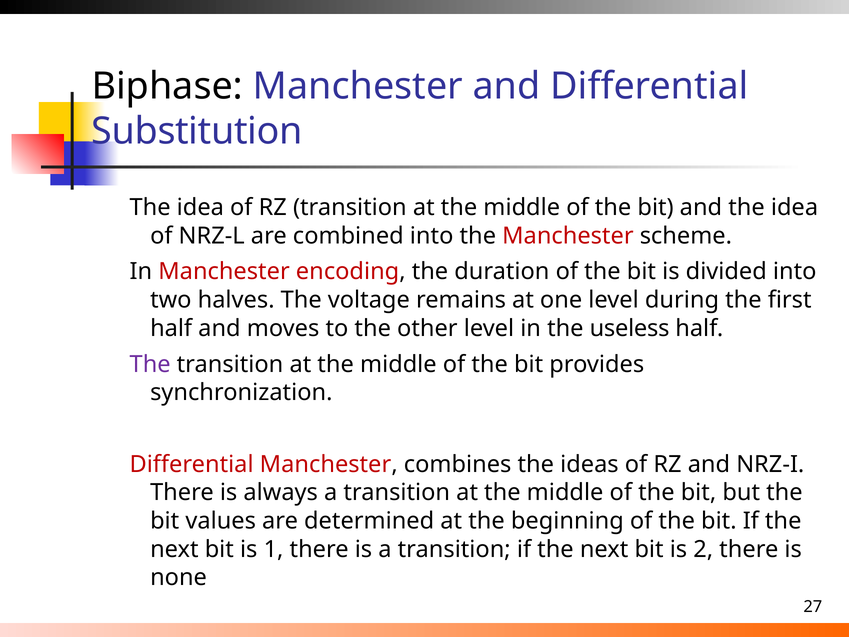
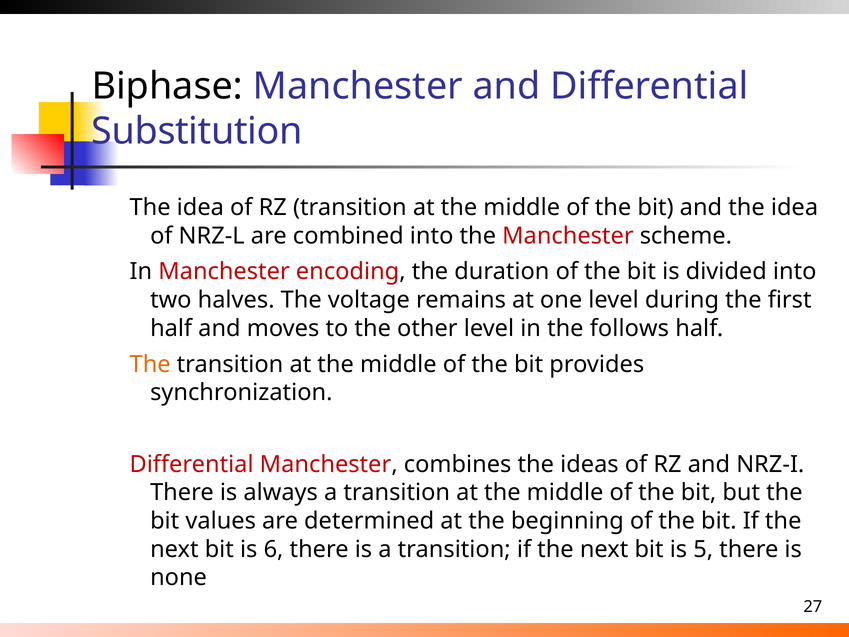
useless: useless -> follows (629, 328)
The colour: purple -> orange (150, 364)
1: 1 -> 6 (274, 549)
2: 2 -> 5 (703, 549)
